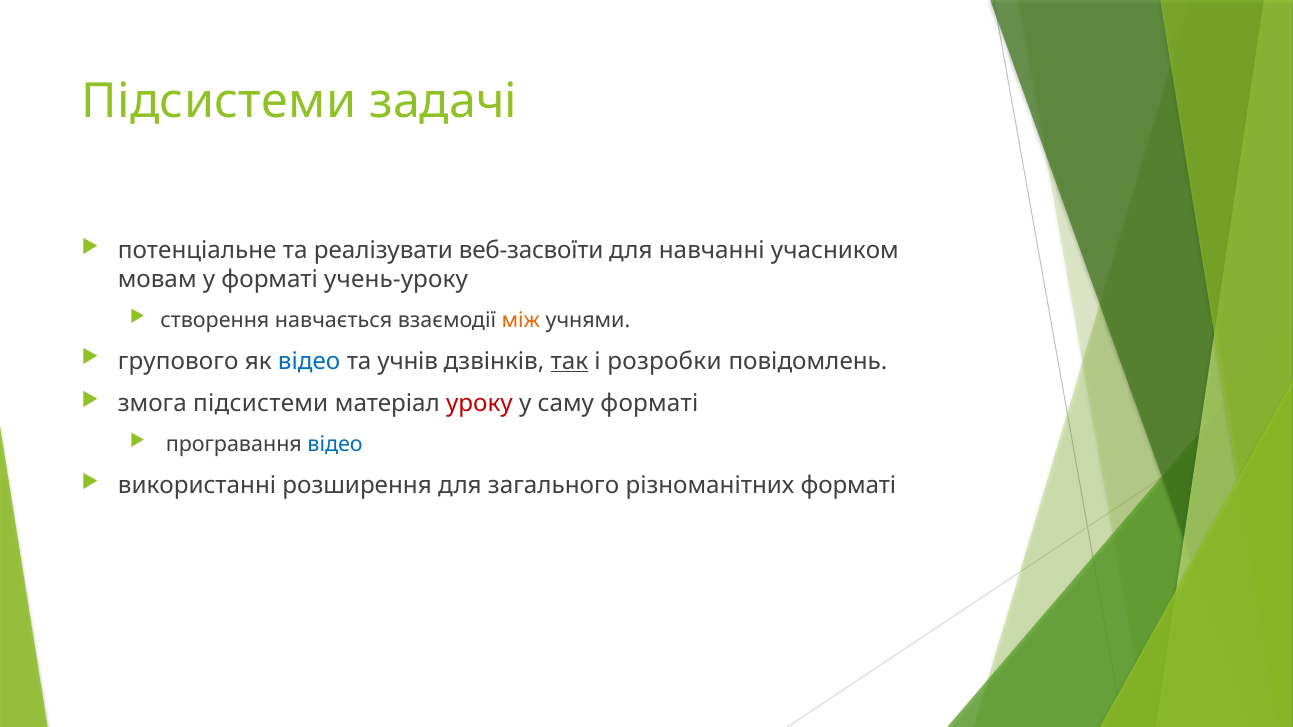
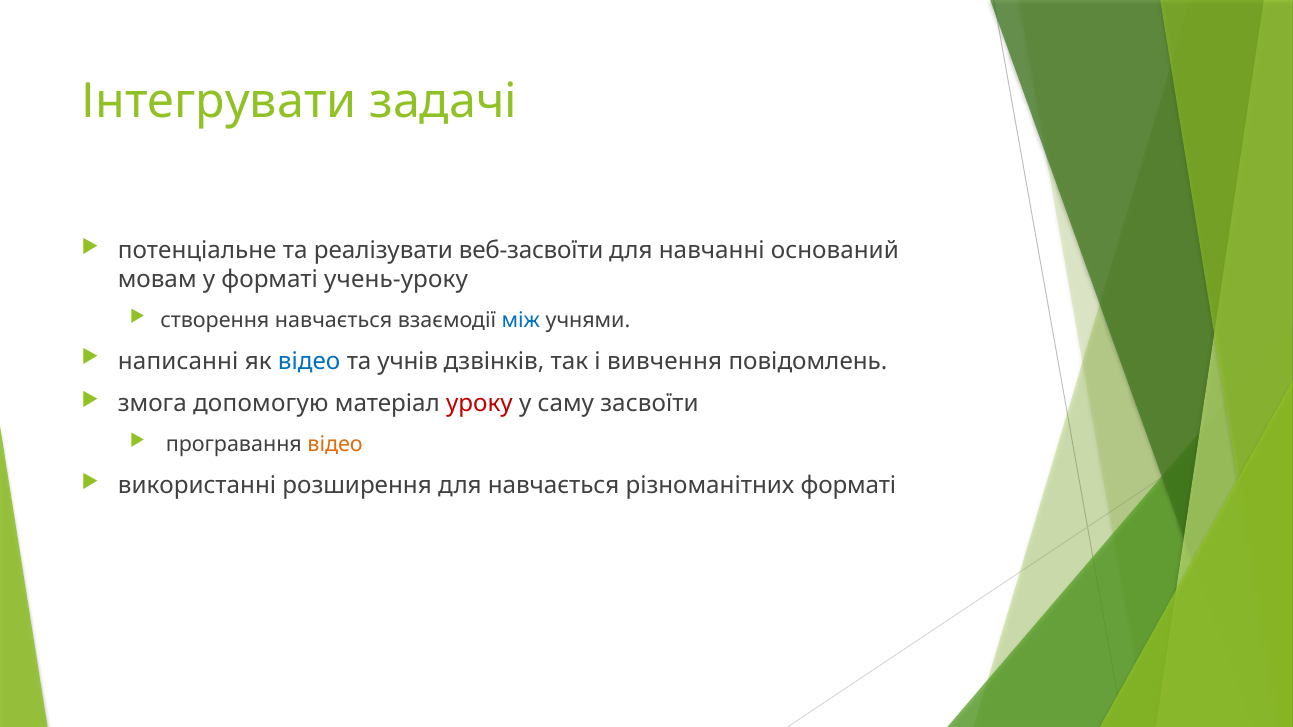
Підсистеми: Підсистеми -> Інтегрувати (219, 102)
учасником: учасником -> оснований (835, 250)
між colour: orange -> blue (521, 320)
групового: групового -> написанні (178, 361)
так underline: present -> none (569, 361)
розробки: розробки -> вивчення (665, 361)
змога підсистеми: підсистеми -> допомогую (261, 404)
саму форматі: форматі -> засвоїти (650, 404)
відео colour: blue -> orange (335, 445)
для загального: загального -> навчається (554, 486)
